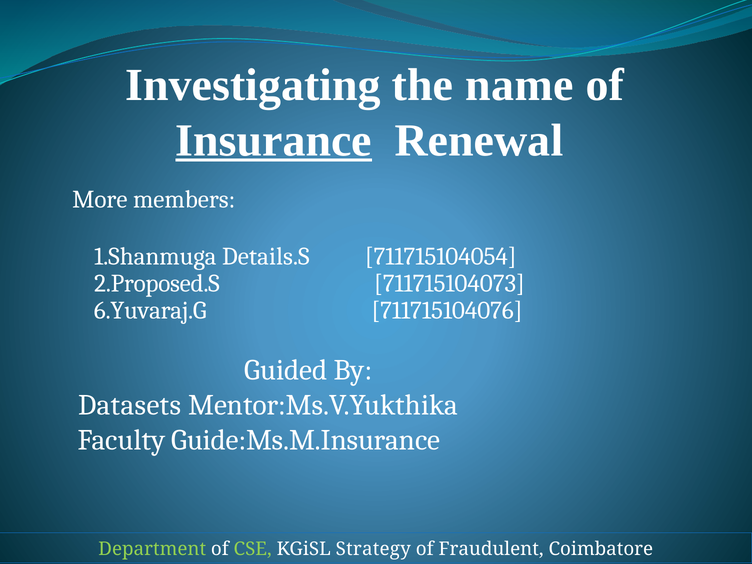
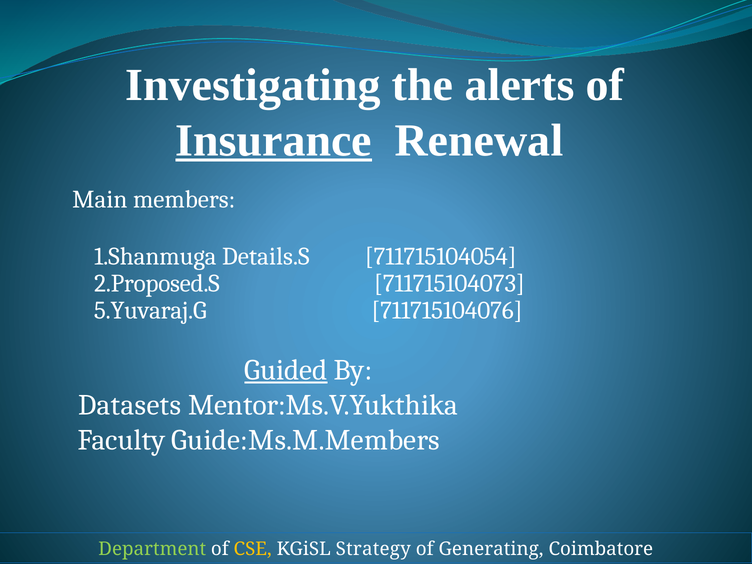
name: name -> alerts (520, 85)
More: More -> Main (100, 199)
6.Yuvaraj.G: 6.Yuvaraj.G -> 5.Yuvaraj.G (150, 311)
Guided underline: none -> present (286, 370)
Guide:Ms.M.Insurance: Guide:Ms.M.Insurance -> Guide:Ms.M.Members (306, 440)
CSE colour: light green -> yellow (253, 549)
Fraudulent: Fraudulent -> Generating (491, 549)
